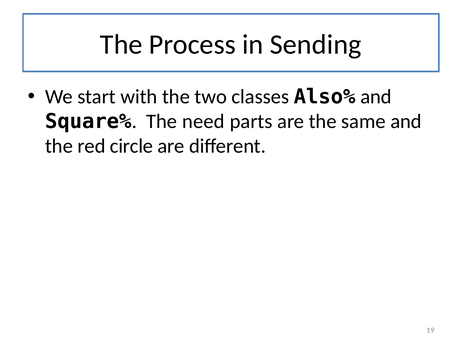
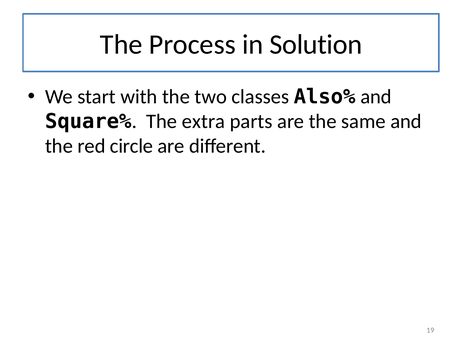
Sending: Sending -> Solution (316, 45)
need: need -> extra (203, 122)
